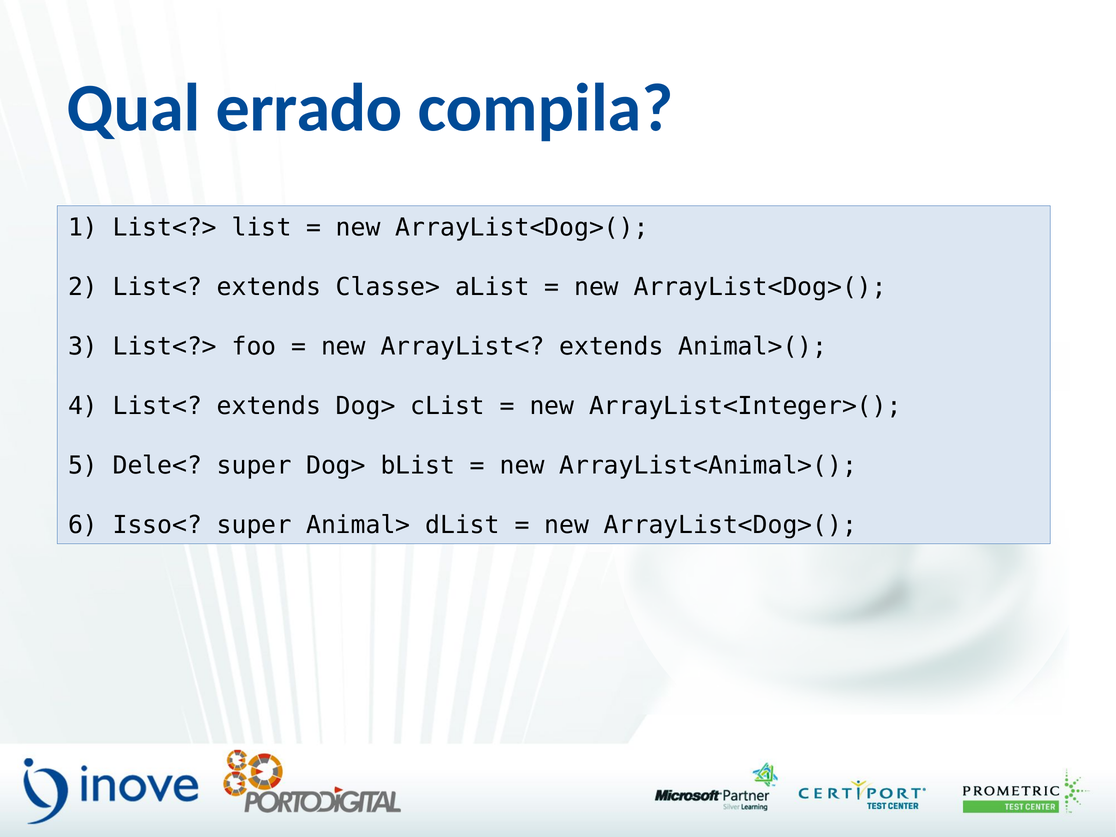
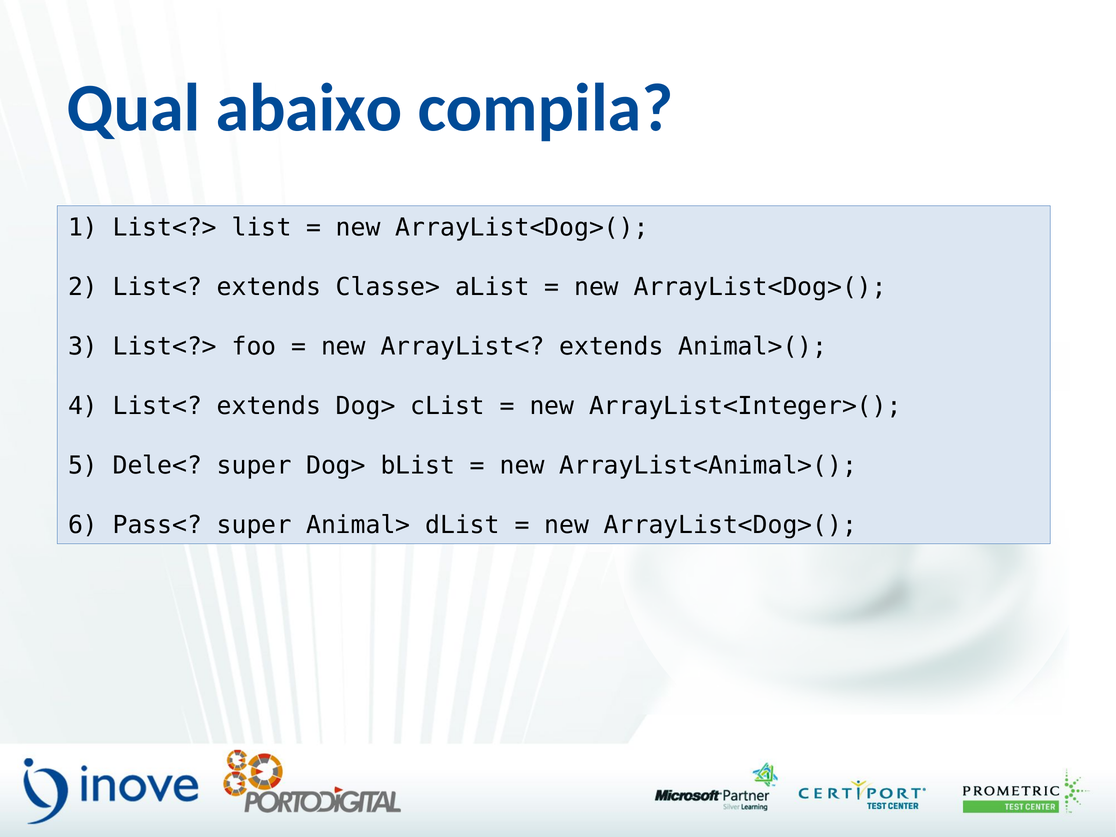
errado: errado -> abaixo (309, 108)
Isso<: Isso< -> Pass< (157, 525)
